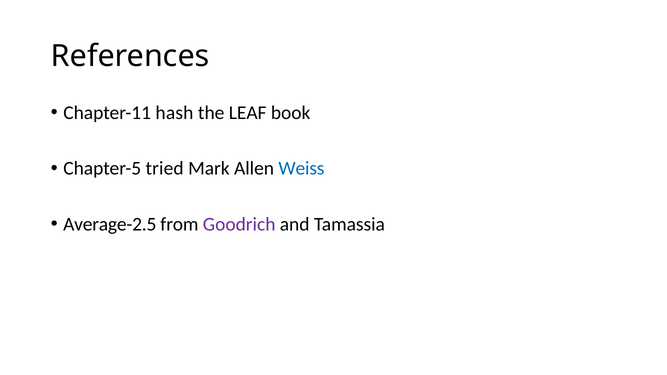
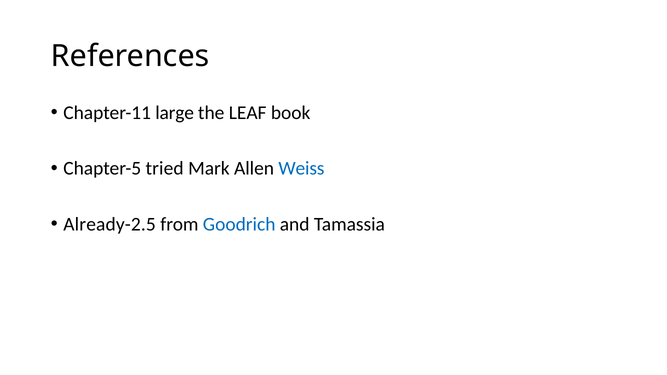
hash: hash -> large (175, 113)
Average-2.5: Average-2.5 -> Already-2.5 (110, 224)
Goodrich colour: purple -> blue (239, 224)
